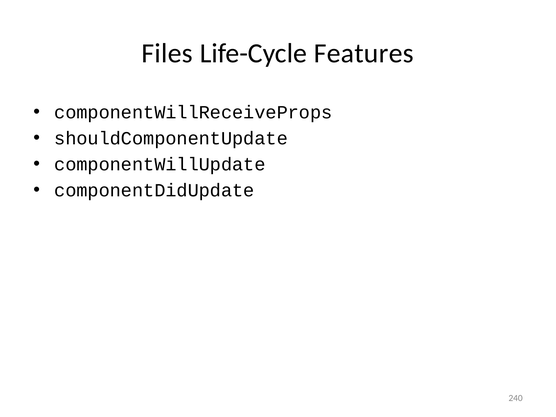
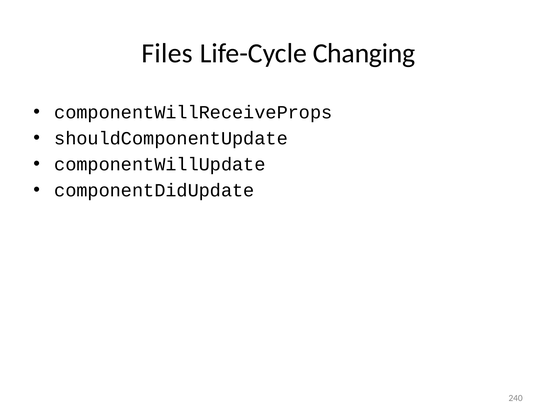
Features: Features -> Changing (364, 53)
